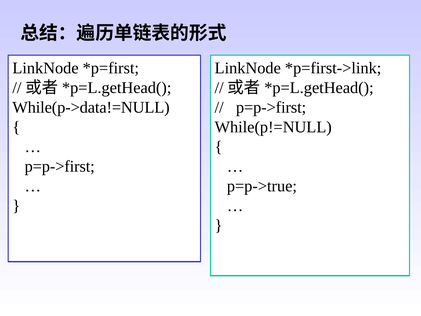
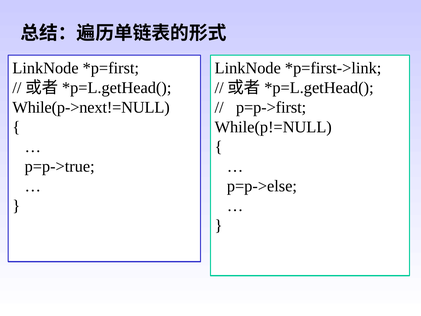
While(p->data!=NULL: While(p->data!=NULL -> While(p->next!=NULL (91, 107)
p=p->first: p=p->first -> p=p->true (60, 166)
p=p->true: p=p->true -> p=p->else (262, 186)
